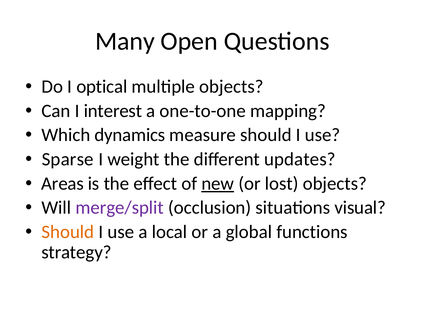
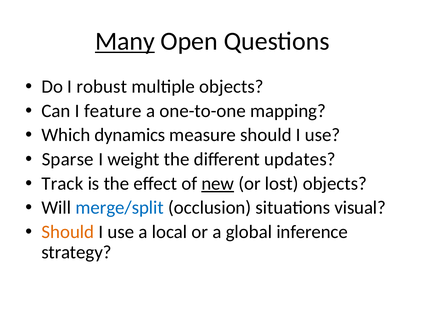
Many underline: none -> present (125, 41)
optical: optical -> robust (102, 87)
interest: interest -> feature (113, 111)
Areas: Areas -> Track (62, 183)
merge/split colour: purple -> blue (120, 208)
functions: functions -> inference (312, 232)
